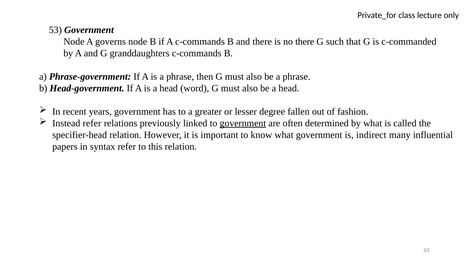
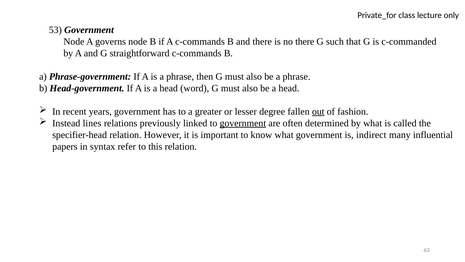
granddaughters: granddaughters -> straightforward (140, 53)
out underline: none -> present (318, 111)
Instead refer: refer -> lines (92, 123)
